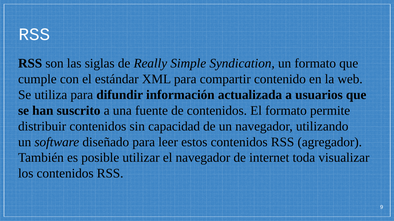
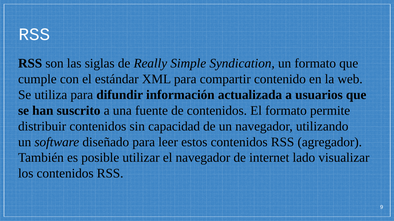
toda: toda -> lado (304, 158)
